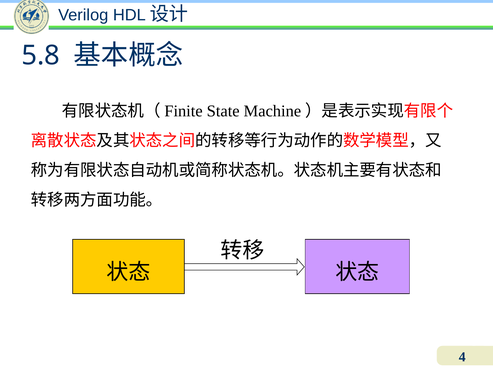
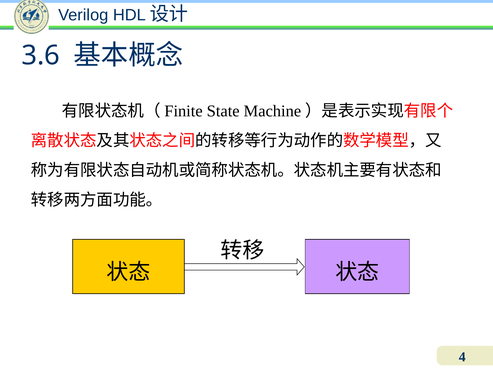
5.8: 5.8 -> 3.6 (41, 55)
